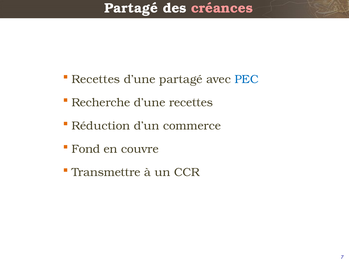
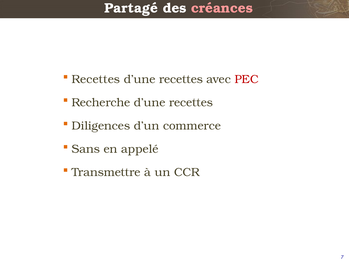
partagé: partagé -> recettes (181, 79)
PEC colour: blue -> red (247, 79)
Réduction: Réduction -> Diligences (101, 126)
Fond: Fond -> Sans (86, 149)
couvre: couvre -> appelé (140, 149)
